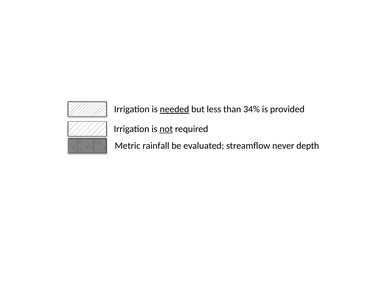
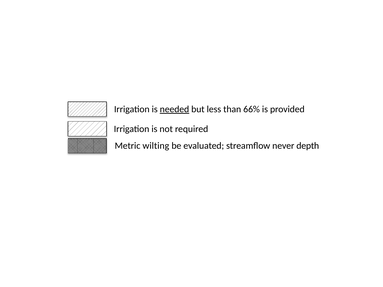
34%: 34% -> 66% (252, 109)
not underline: present -> none (166, 129)
rainfall: rainfall -> wilting (156, 146)
